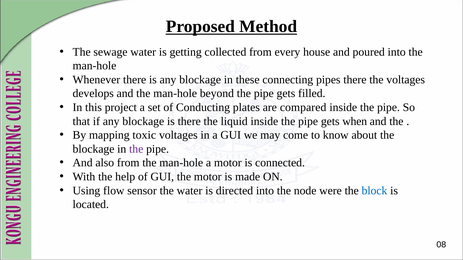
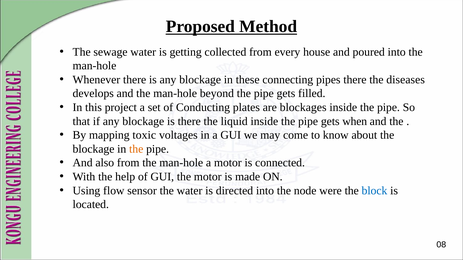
the voltages: voltages -> diseases (406, 80)
compared: compared -> blockages (303, 108)
the colour: purple -> orange (136, 149)
